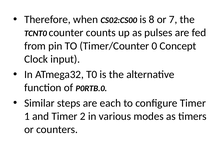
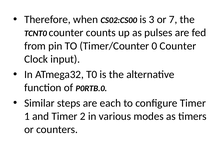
8: 8 -> 3 (152, 19)
0 Concept: Concept -> Counter (178, 46)
